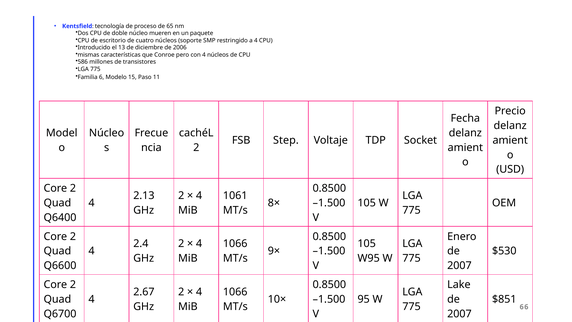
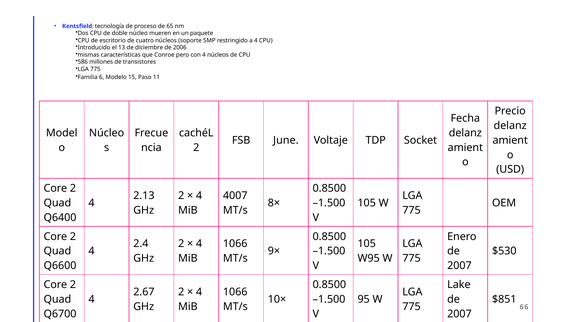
Step: Step -> June (286, 140)
1061: 1061 -> 4007 (235, 195)
